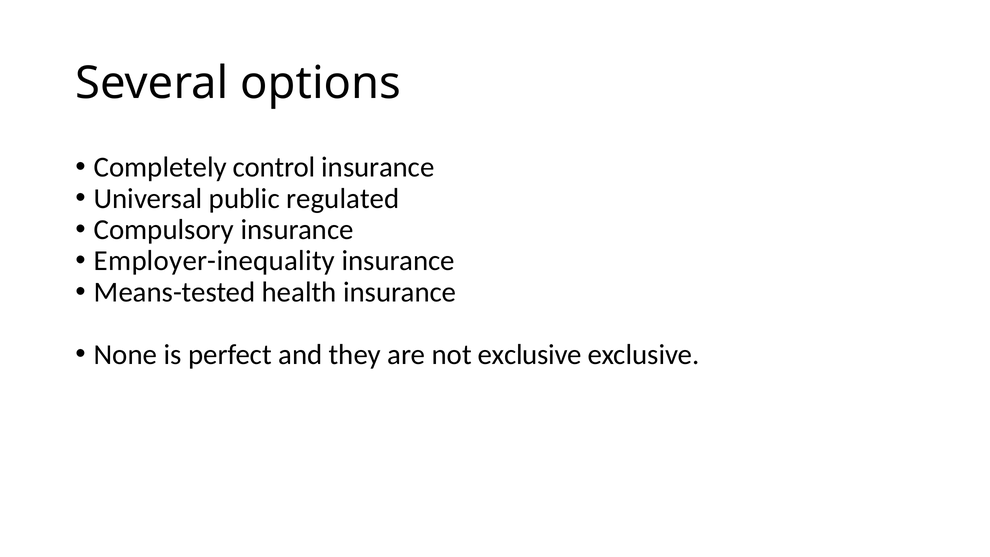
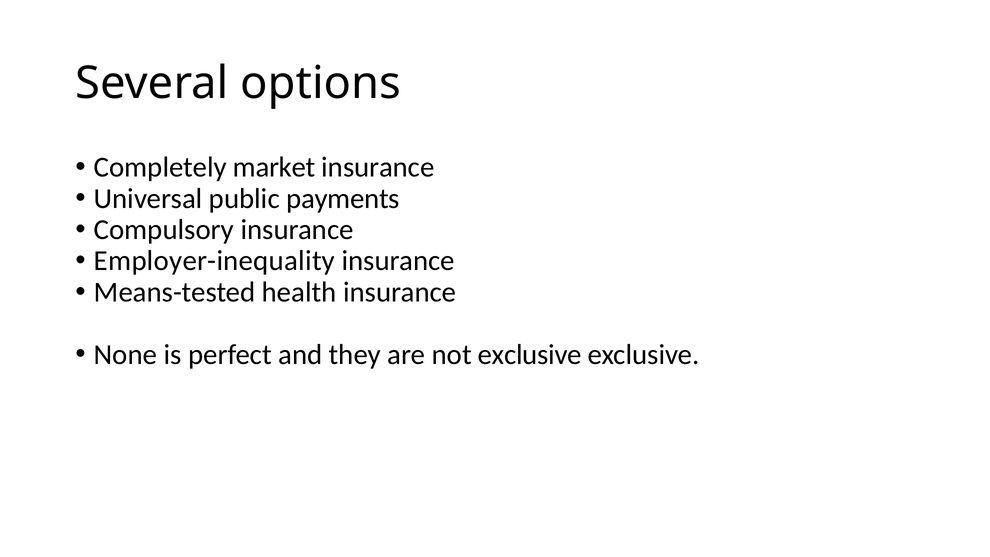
control: control -> market (274, 167)
regulated: regulated -> payments (343, 198)
